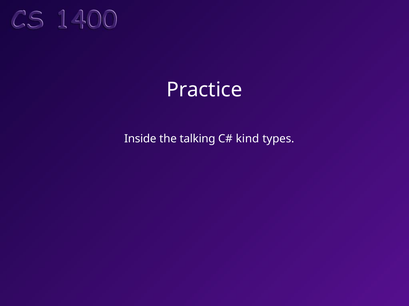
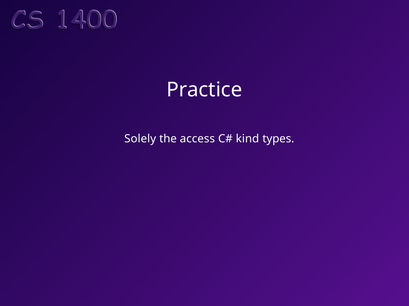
Inside: Inside -> Solely (140, 139)
talking: talking -> access (197, 139)
